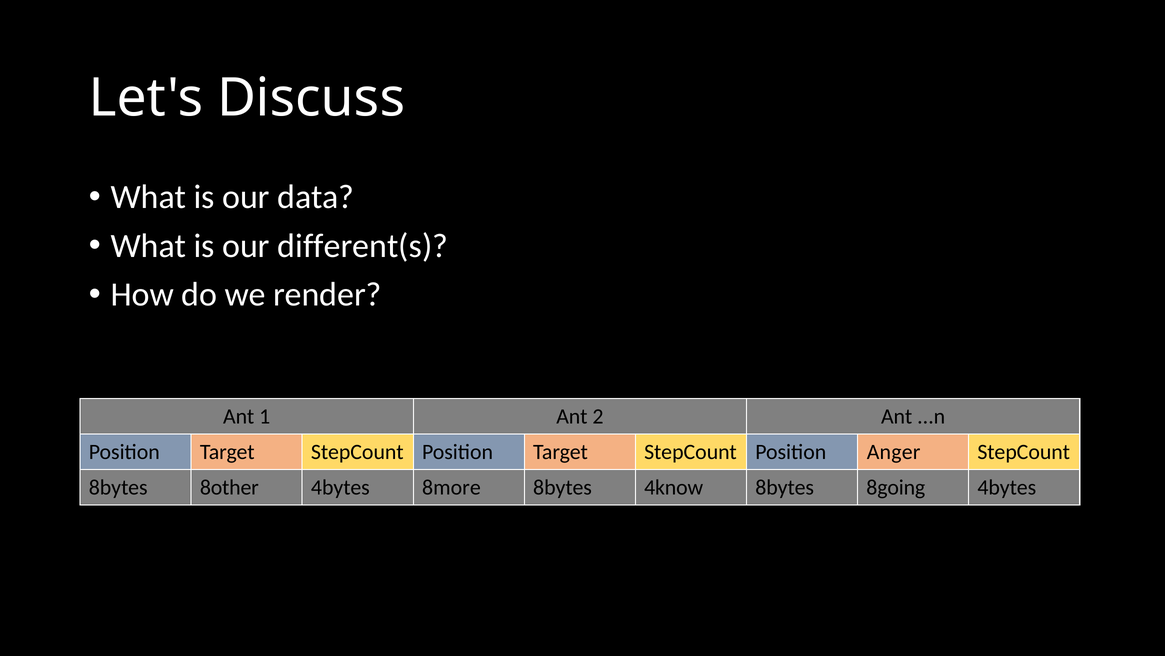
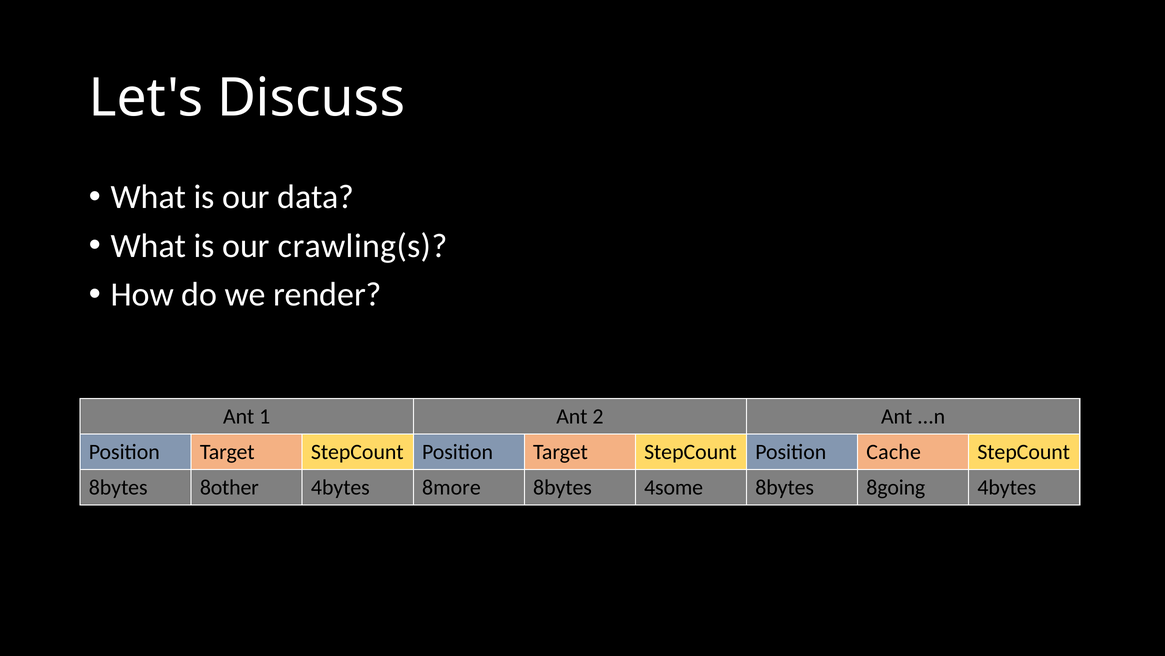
different(s: different(s -> crawling(s (363, 246)
Anger: Anger -> Cache (894, 451)
4know: 4know -> 4some (674, 487)
